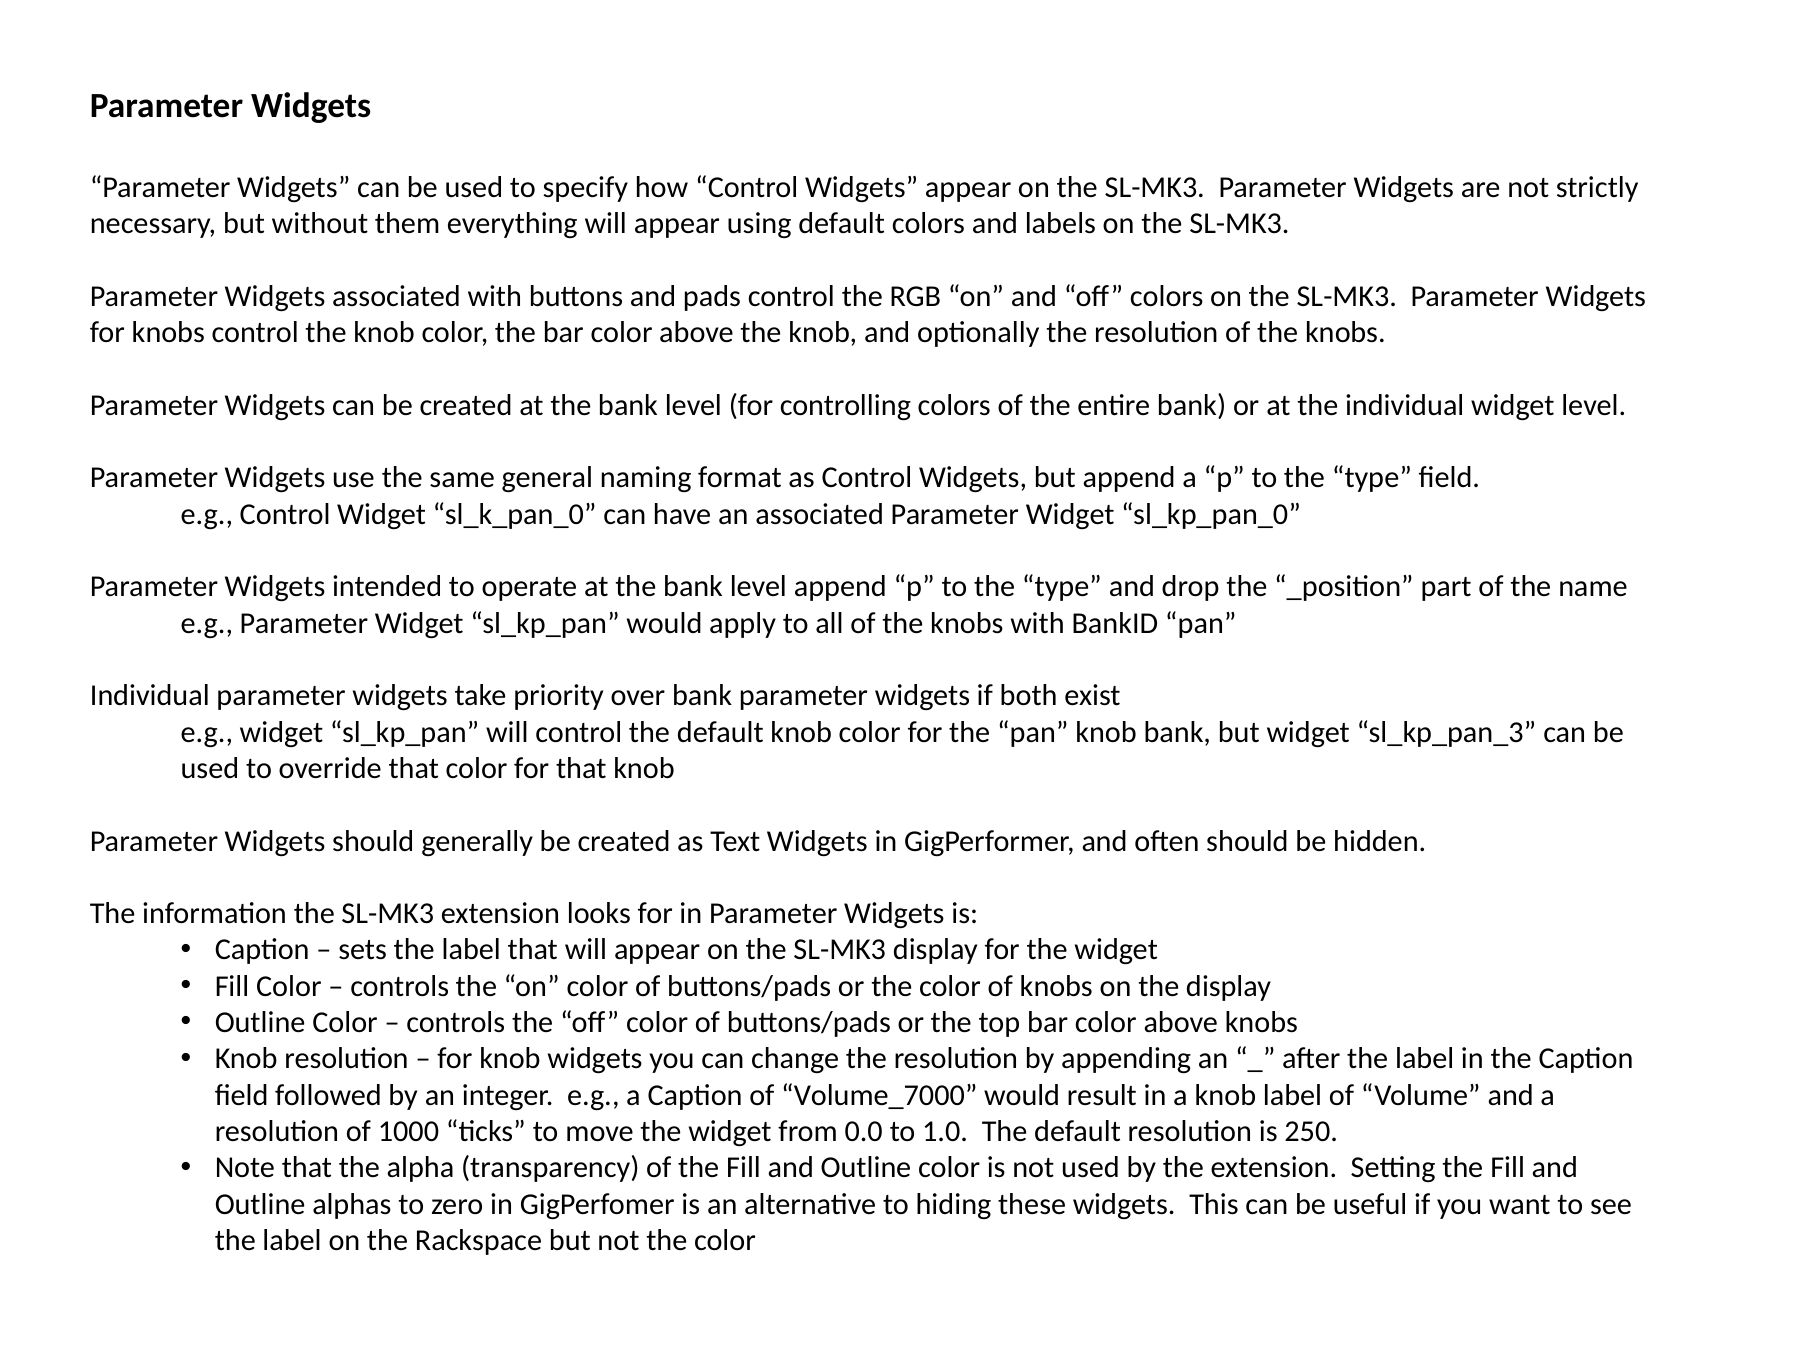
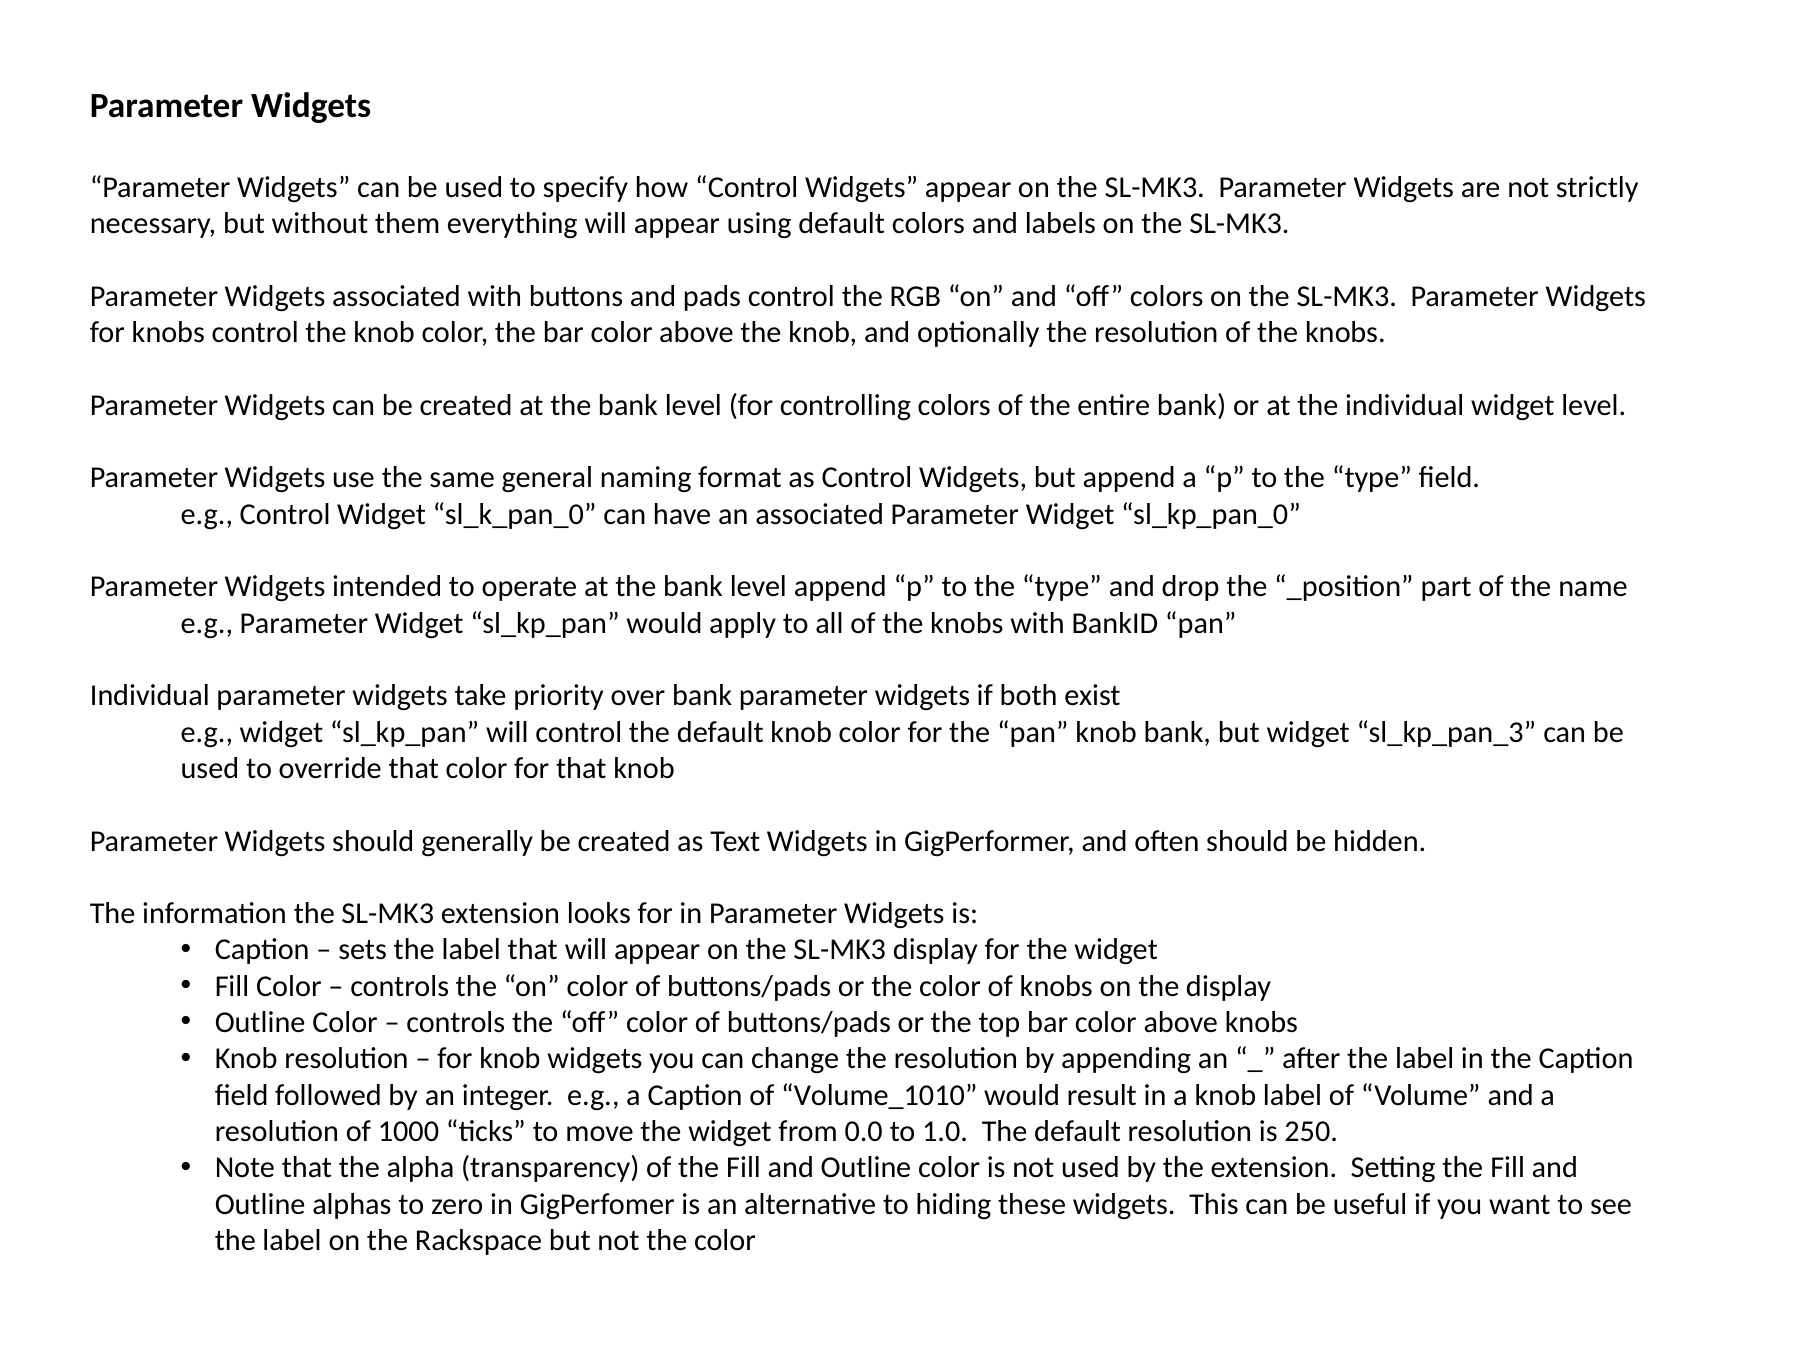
Volume_7000: Volume_7000 -> Volume_1010 (879, 1095)
